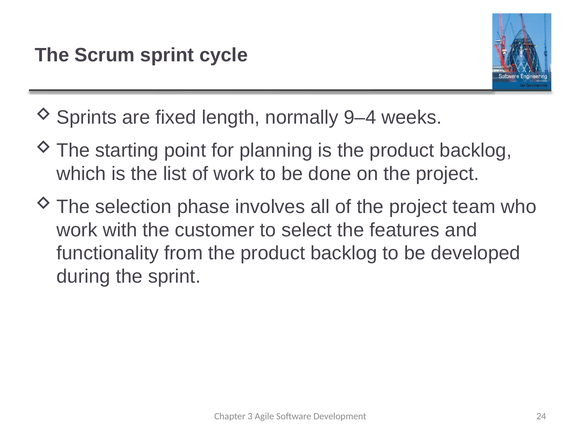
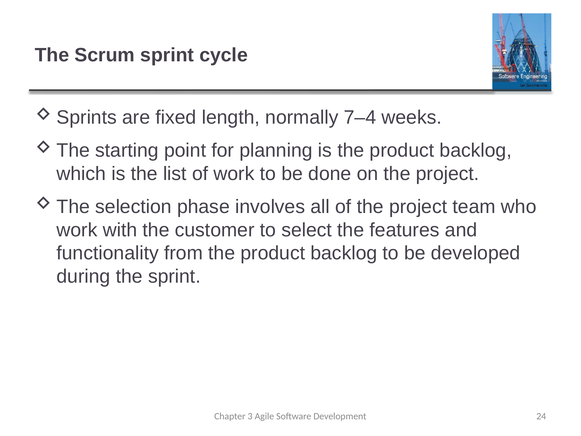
9–4: 9–4 -> 7–4 (360, 118)
